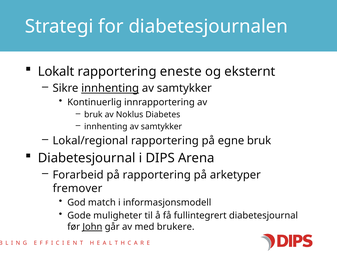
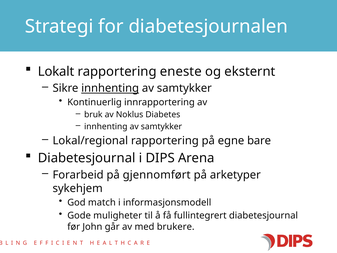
egne bruk: bruk -> bare (259, 141)
på rapportering: rapportering -> gjennomført (157, 175)
fremover: fremover -> sykehjem (78, 188)
John underline: present -> none (92, 227)
